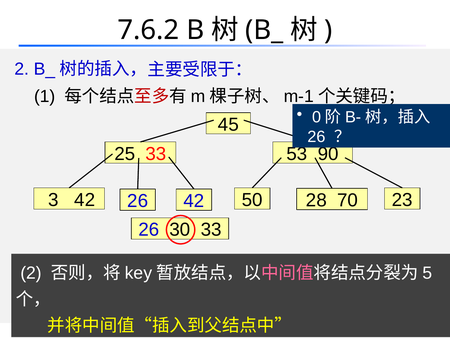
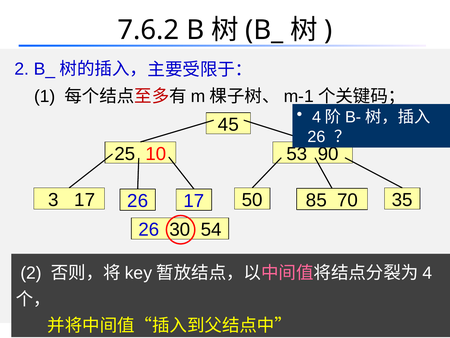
0: 0 -> 4 (317, 117)
25 33: 33 -> 10 (156, 154)
3 42: 42 -> 17 (85, 200)
28: 28 -> 85 (316, 200)
23: 23 -> 35 (402, 200)
26 42: 42 -> 17 (194, 201)
30 33: 33 -> 54 (211, 229)
5: 5 -> 4 (427, 273)
